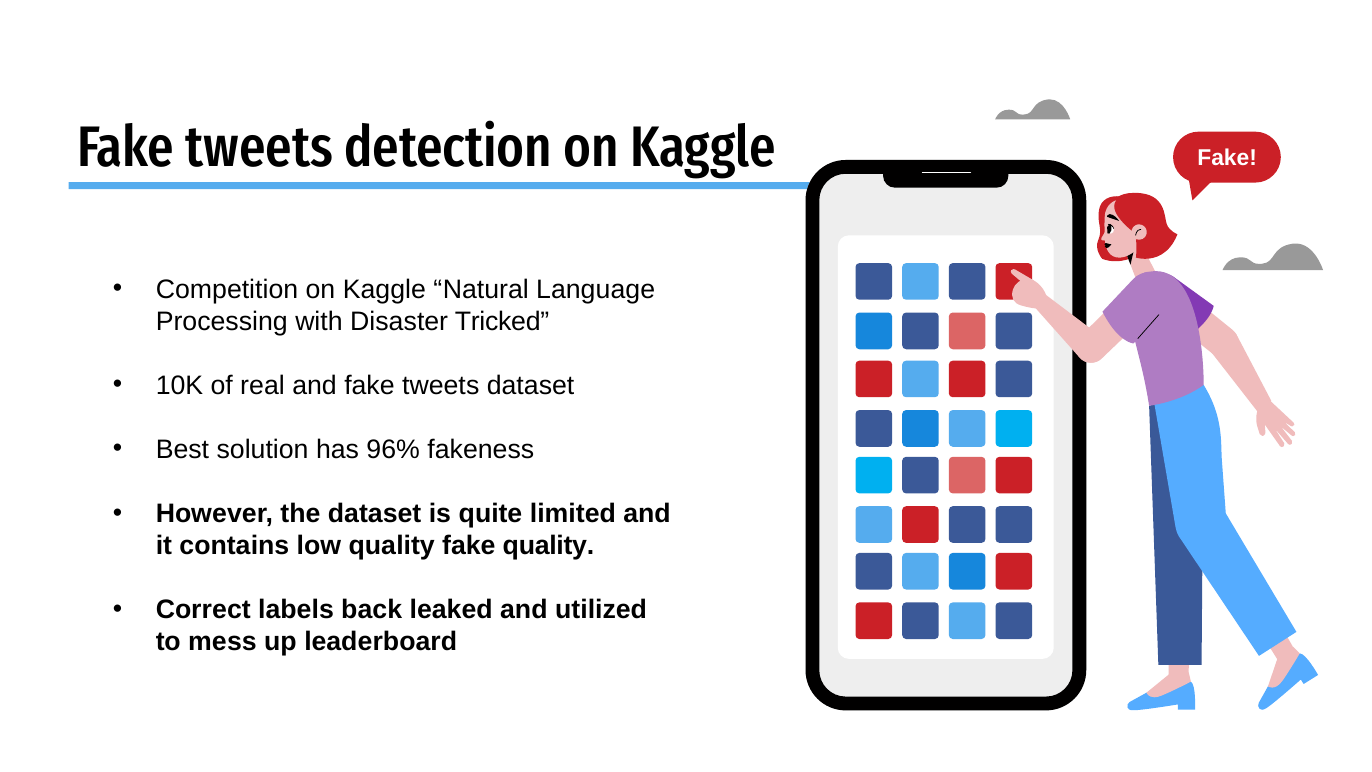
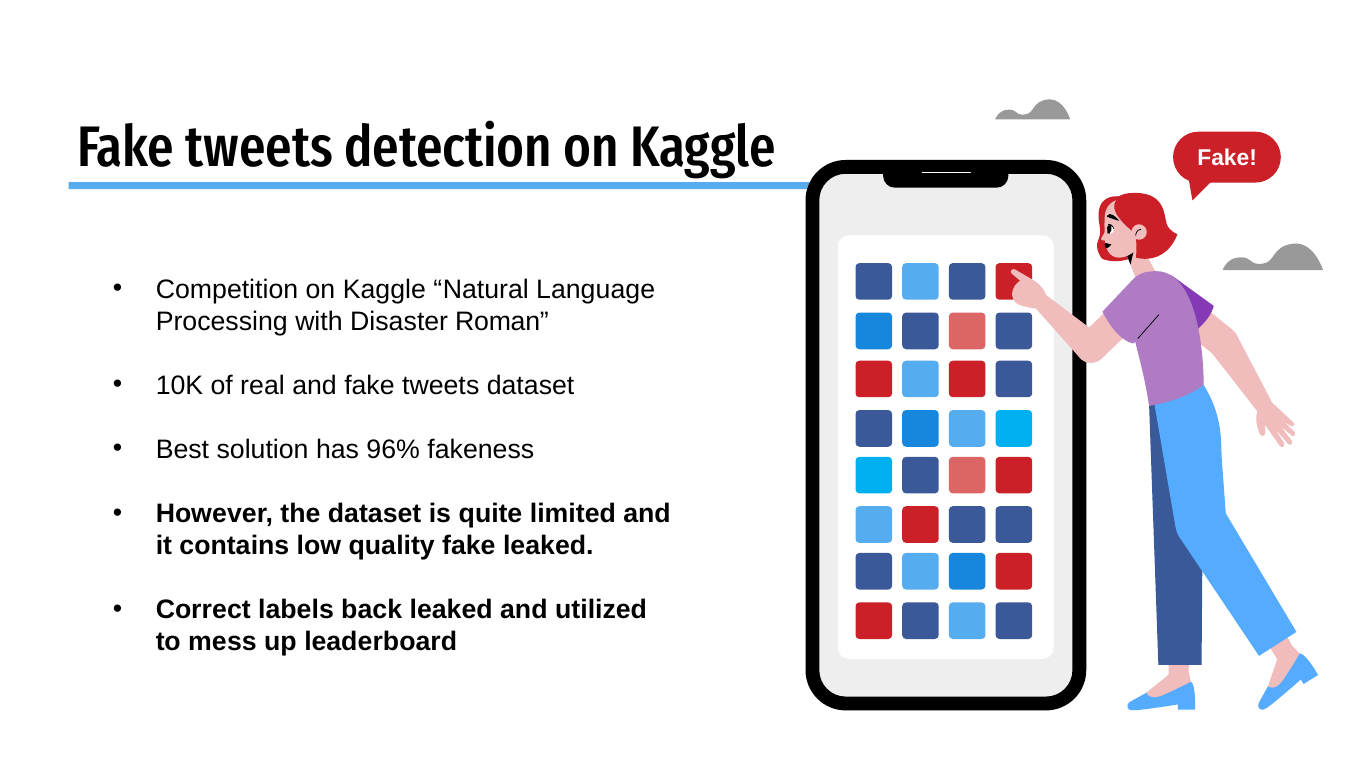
Tricked: Tricked -> Roman (502, 321)
fake quality: quality -> leaked (548, 546)
